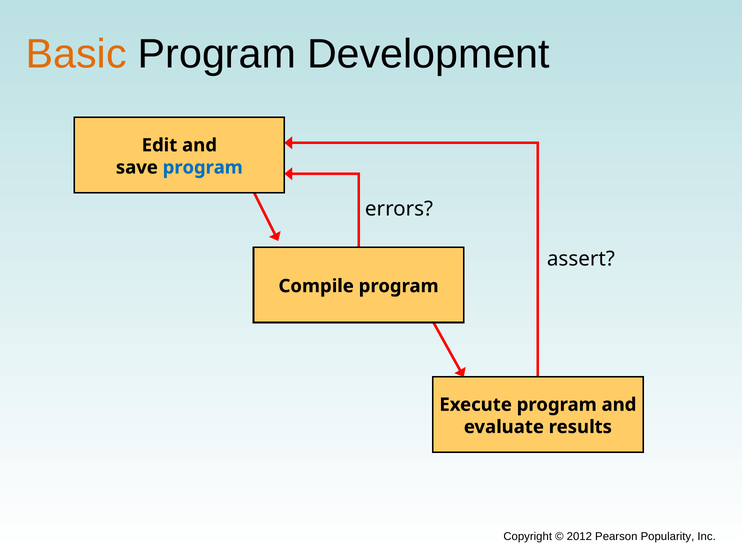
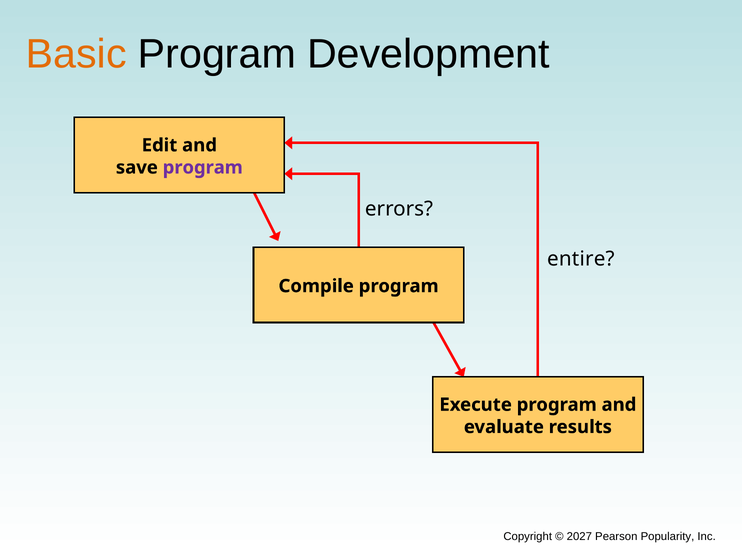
program colour: blue -> purple (203, 168)
assert: assert -> entire (581, 259)
2012: 2012 -> 2027 (579, 537)
